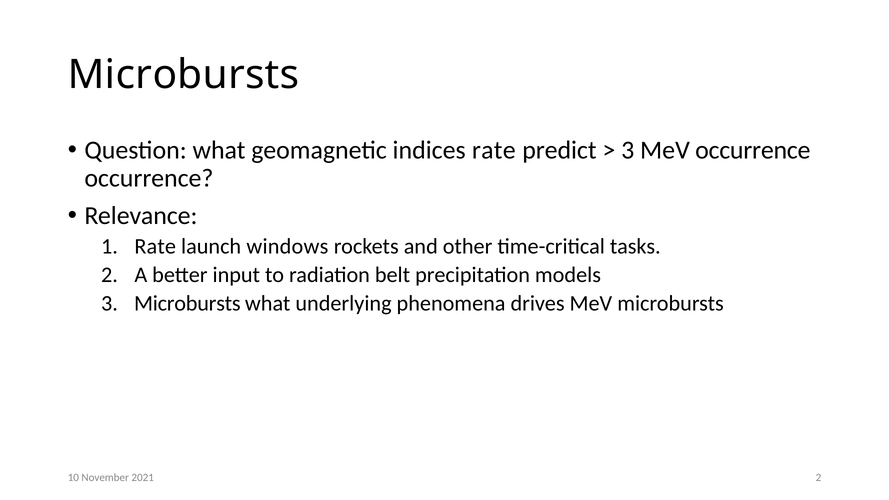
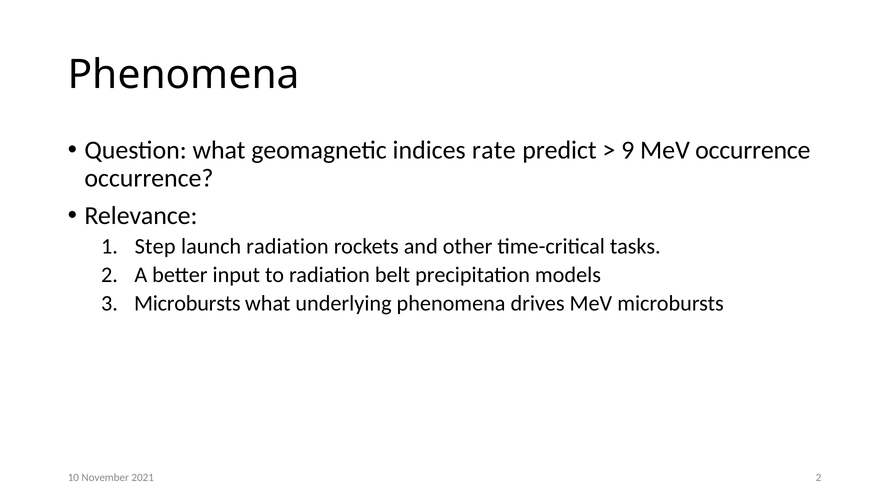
Microbursts: Microbursts -> Phenomena (184, 75)
3: 3 -> 9 (628, 150)
1 Rate: Rate -> Step (155, 246)
launch windows: windows -> radiation (287, 246)
